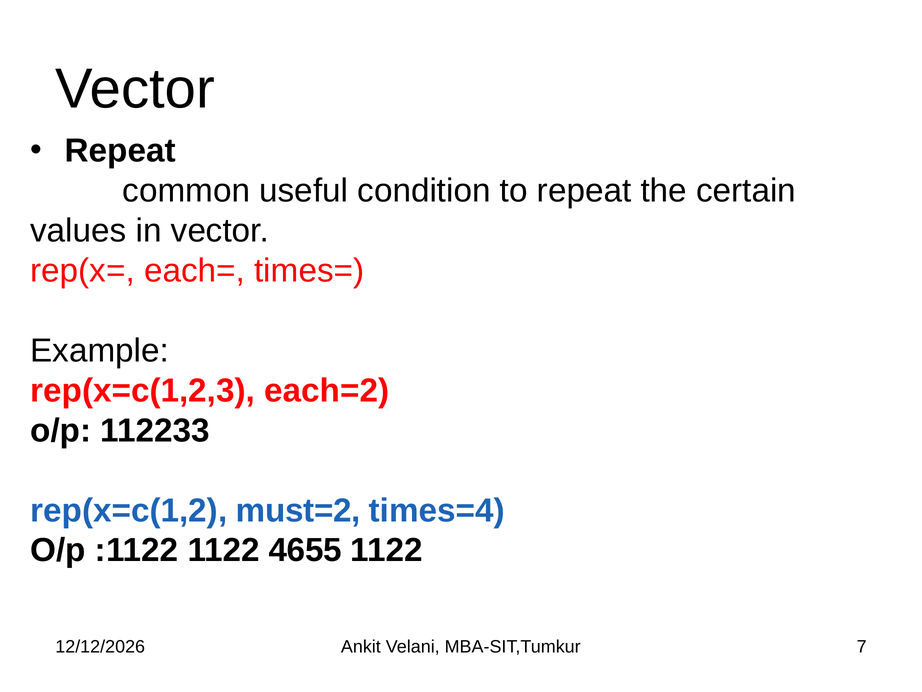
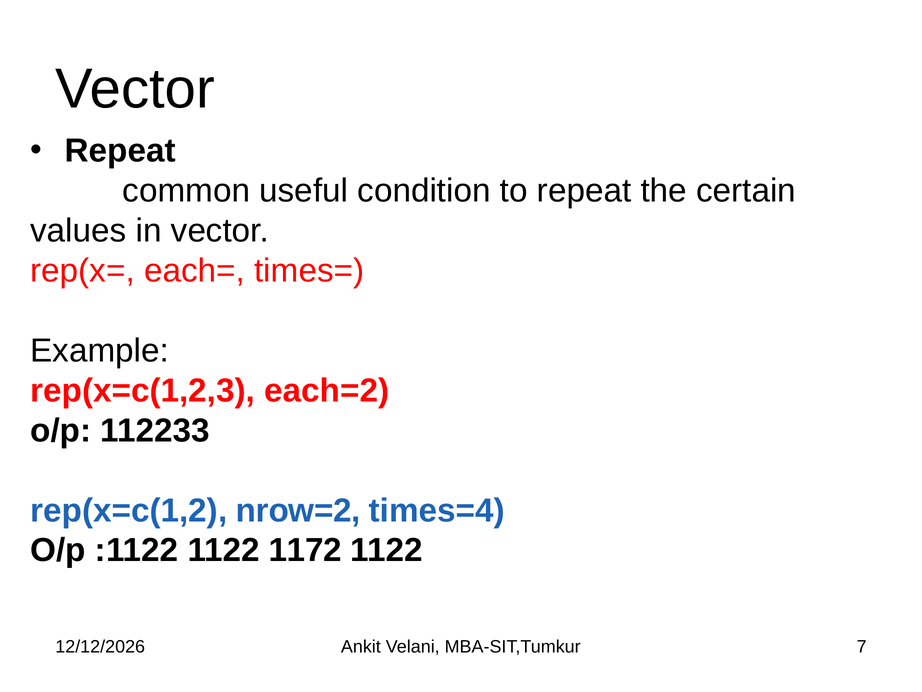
must=2: must=2 -> nrow=2 (298, 510)
4655: 4655 -> 1172 (305, 550)
